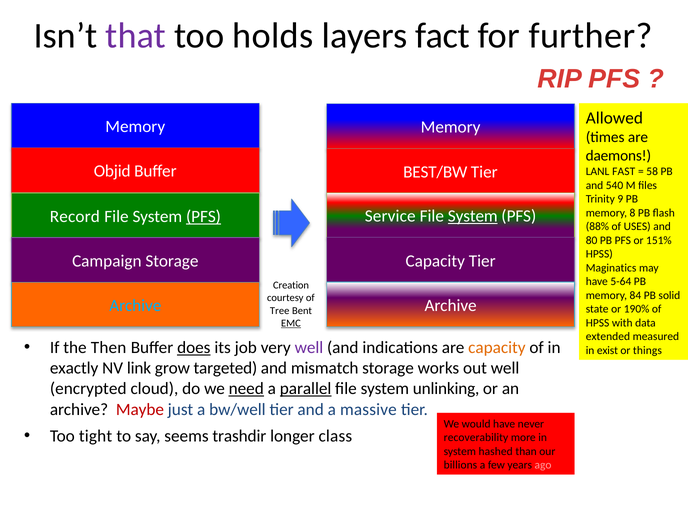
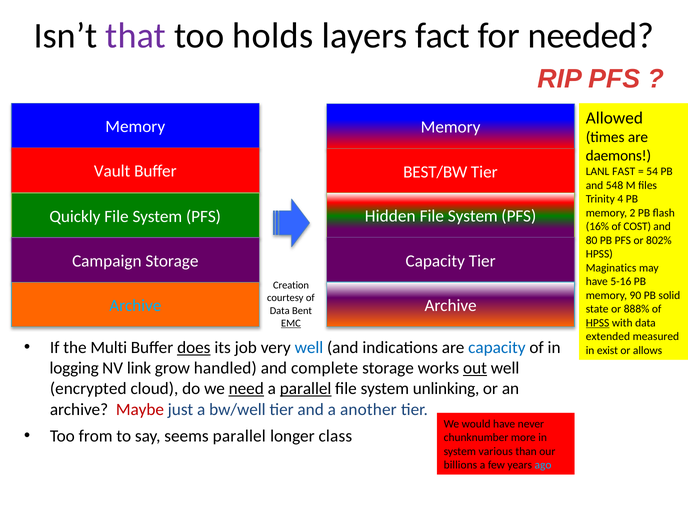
further: further -> needed (591, 36)
Objid: Objid -> Vault (112, 171)
58: 58 -> 54 (652, 172)
540: 540 -> 548 (615, 185)
9: 9 -> 4 (620, 199)
8: 8 -> 2 (633, 213)
Service: Service -> Hidden (390, 216)
System underline: present -> none (473, 216)
Record: Record -> Quickly (75, 216)
PFS underline: present -> none (203, 216)
88%: 88% -> 16% (597, 227)
USES: USES -> COST (637, 227)
151%: 151% -> 802% (659, 240)
5-64: 5-64 -> 5-16 (621, 282)
84: 84 -> 90 (635, 295)
190%: 190% -> 888% (637, 309)
Tree: Tree -> Data (280, 311)
HPSS underline: none -> present (598, 323)
Then: Then -> Multi (109, 348)
well colour: purple -> blue (309, 348)
capacity colour: orange -> blue (497, 348)
things: things -> allows (648, 350)
exactly: exactly -> logging (74, 368)
targeted: targeted -> handled (225, 368)
mismatch: mismatch -> complete (325, 368)
out underline: none -> present (475, 368)
massive: massive -> another (368, 409)
tight: tight -> from (96, 436)
seems trashdir: trashdir -> parallel (239, 436)
recoverability: recoverability -> chunknumber (476, 438)
hashed: hashed -> various (496, 451)
ago colour: pink -> light blue (543, 465)
